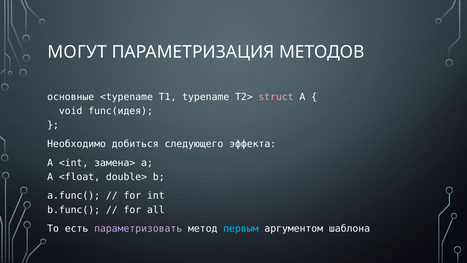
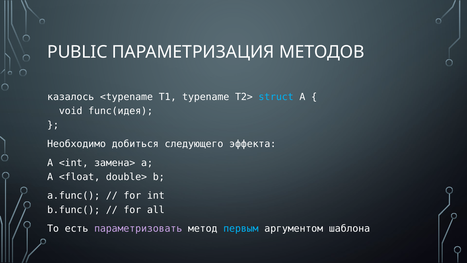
МОГУТ: МОГУТ -> PUBLIC (77, 52)
основные: основные -> казалось (71, 97)
struct colour: pink -> light blue (276, 97)
